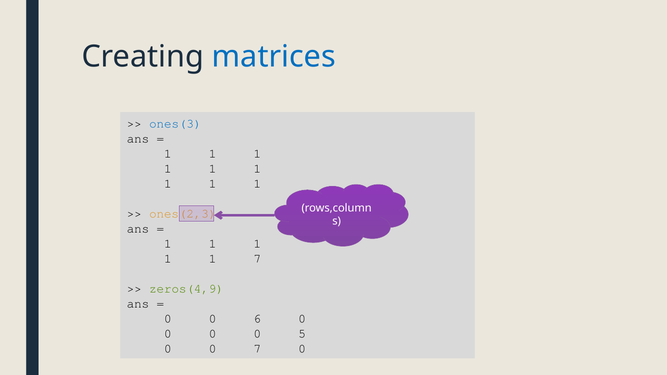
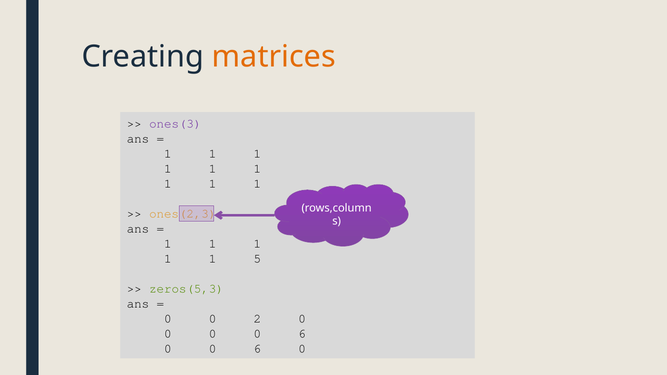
matrices colour: blue -> orange (274, 57)
ones(3 colour: blue -> purple (175, 124)
1 7: 7 -> 5 (257, 259)
zeros(4,9: zeros(4,9 -> zeros(5,3 (186, 289)
6: 6 -> 2 (257, 319)
0 0 0 5: 5 -> 6 (302, 334)
7: 7 -> 6 (257, 349)
